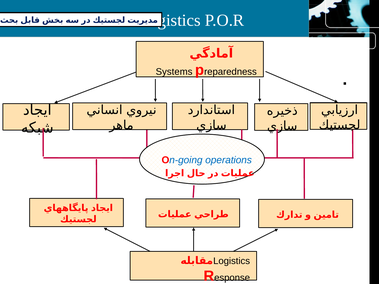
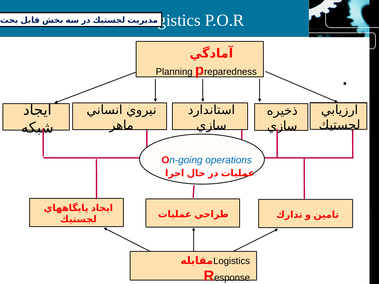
Systems: Systems -> Planning (174, 72)
